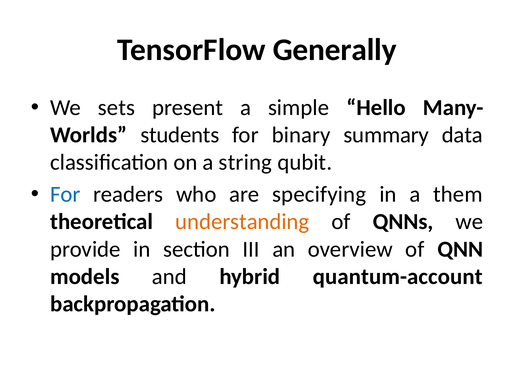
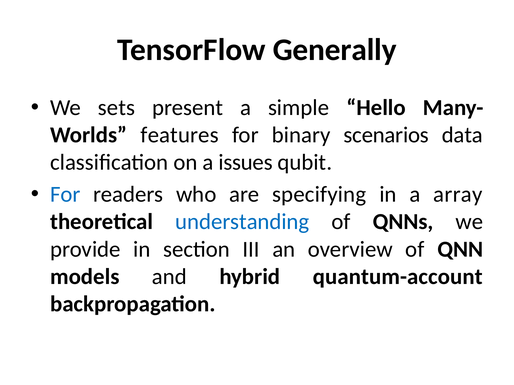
students: students -> features (180, 135)
summary: summary -> scenarios (386, 135)
string: string -> issues (246, 163)
them: them -> array (458, 195)
understanding colour: orange -> blue (242, 222)
